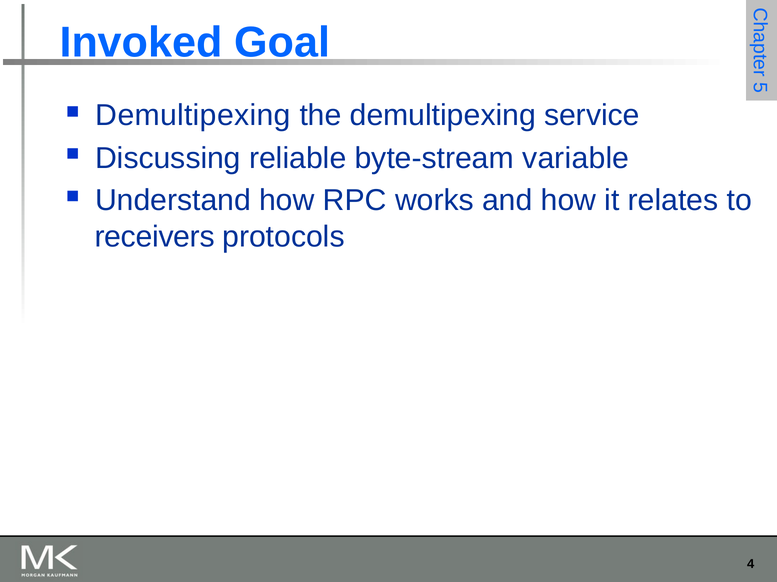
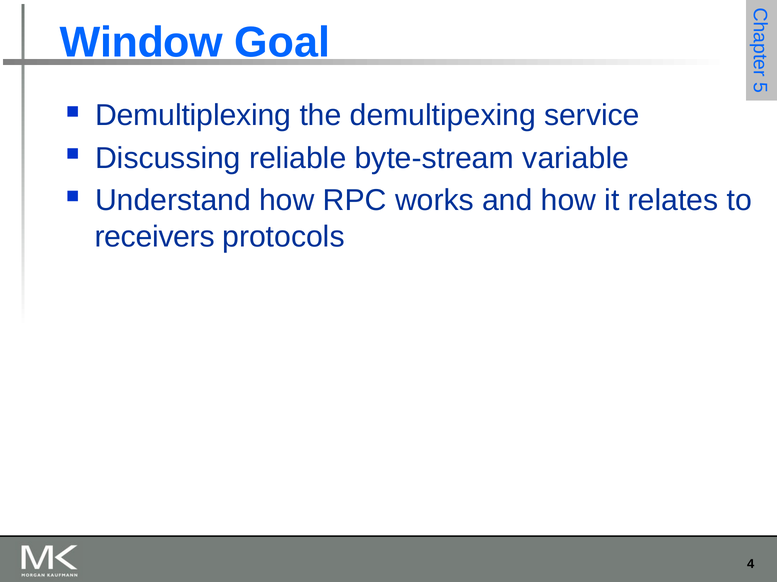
Invoked: Invoked -> Window (141, 43)
Demultipexing: Demultipexing -> Demultiplexing (193, 116)
